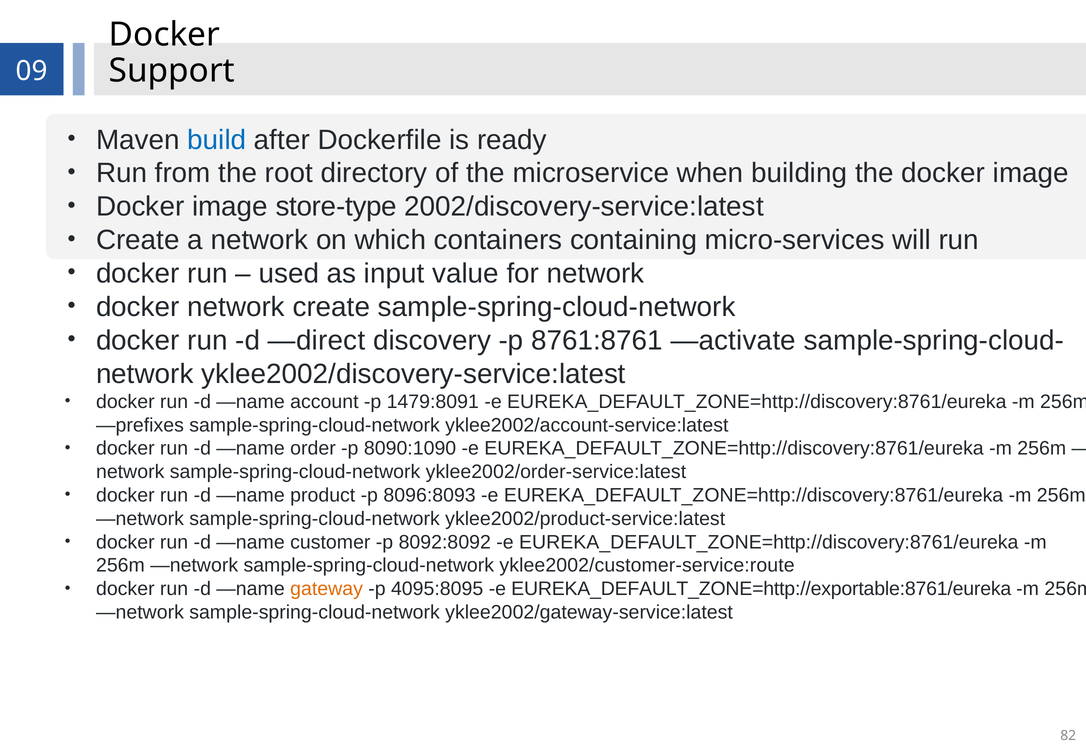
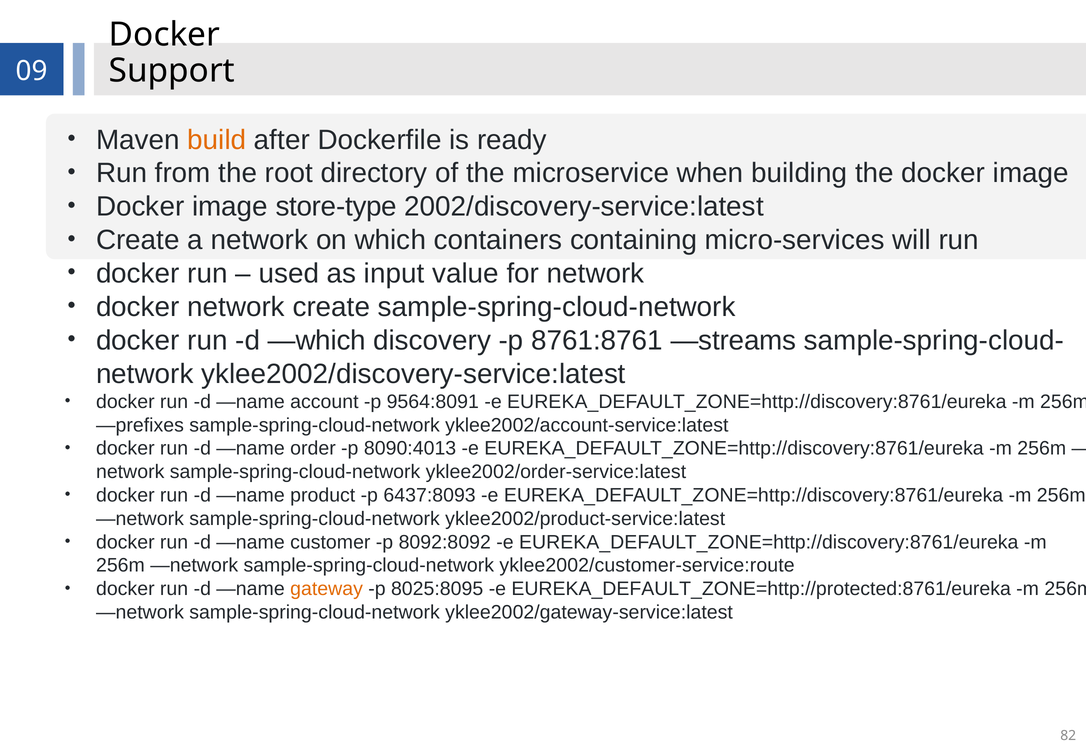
build colour: blue -> orange (217, 140)
—direct: —direct -> —which (317, 340)
—activate: —activate -> —streams (733, 340)
1479:8091: 1479:8091 -> 9564:8091 (433, 402)
8090:1090: 8090:1090 -> 8090:4013 (410, 448)
8096:8093: 8096:8093 -> 6437:8093 (430, 495)
4095:8095: 4095:8095 -> 8025:8095 (437, 589)
EUREKA_DEFAULT_ZONE=http://exportable:8761/eureka: EUREKA_DEFAULT_ZONE=http://exportable:8761/eureka -> EUREKA_DEFAULT_ZONE=http://protected:8761/eureka (761, 589)
